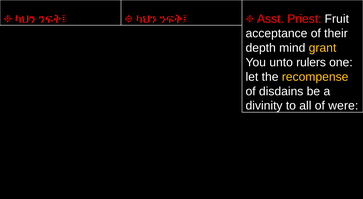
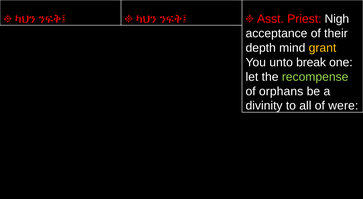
Fruit: Fruit -> Nigh (337, 19)
rulers: rulers -> break (311, 63)
recompense colour: yellow -> light green (315, 77)
disdains: disdains -> orphans (281, 92)
